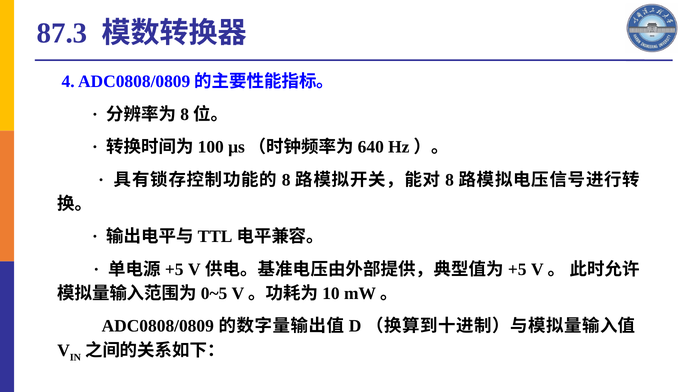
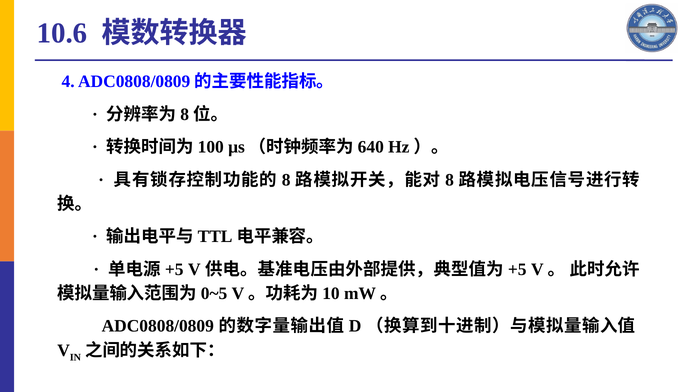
87.3: 87.3 -> 10.6 (62, 33)
